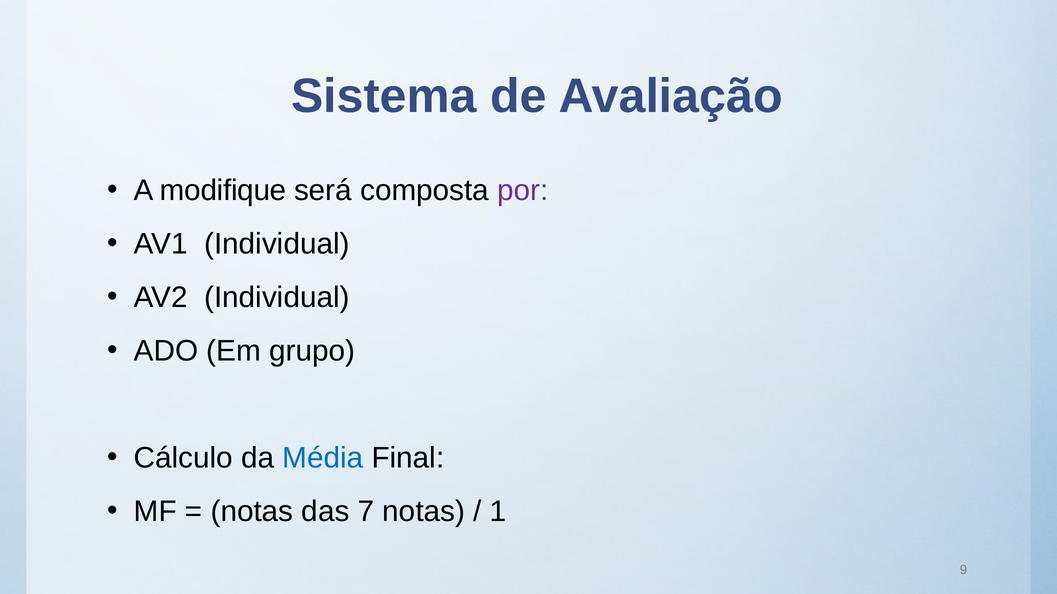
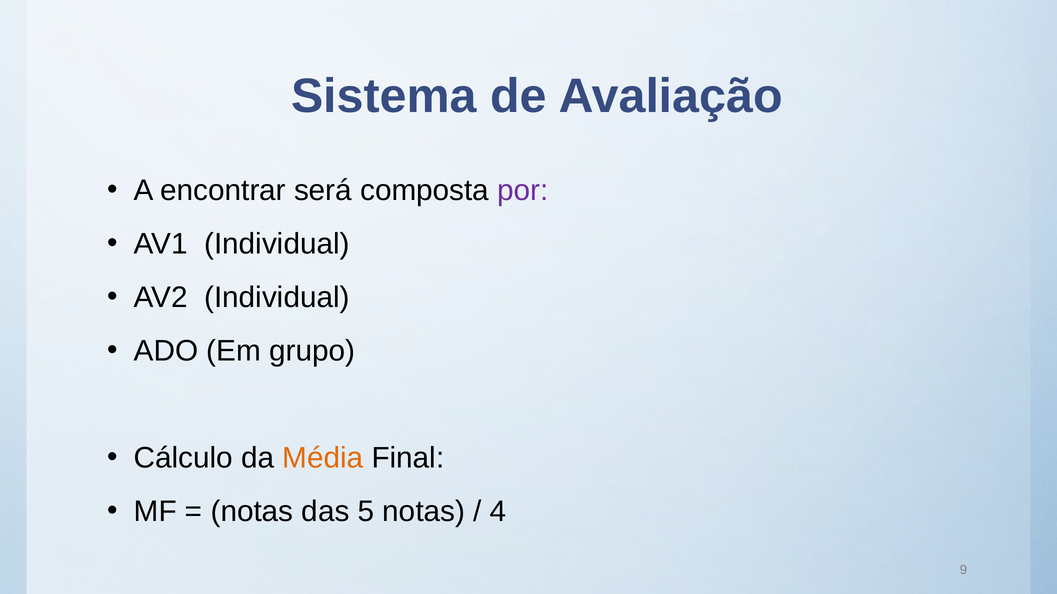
modifique: modifique -> encontrar (223, 191)
Média colour: blue -> orange (323, 458)
7: 7 -> 5 (366, 512)
1: 1 -> 4 (498, 512)
